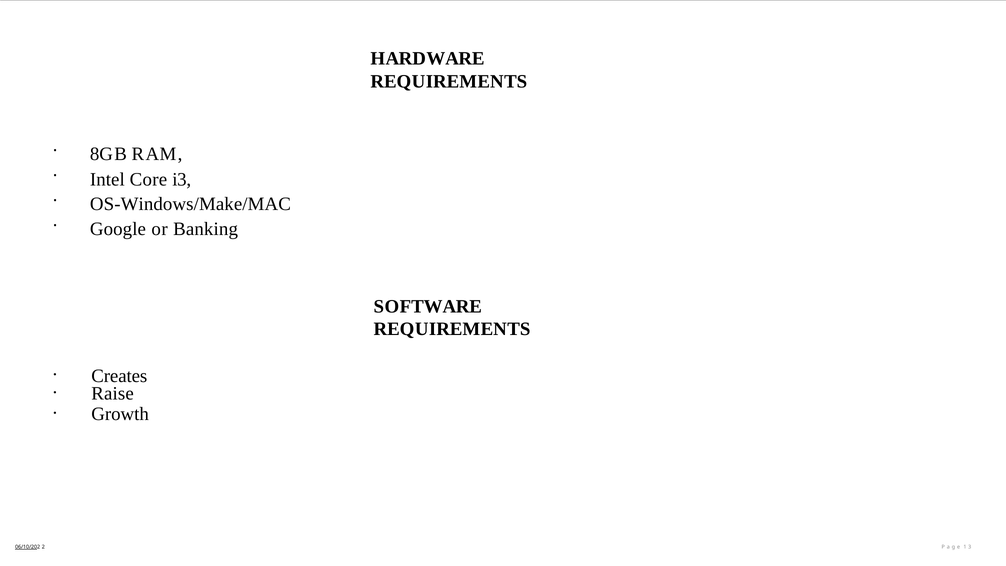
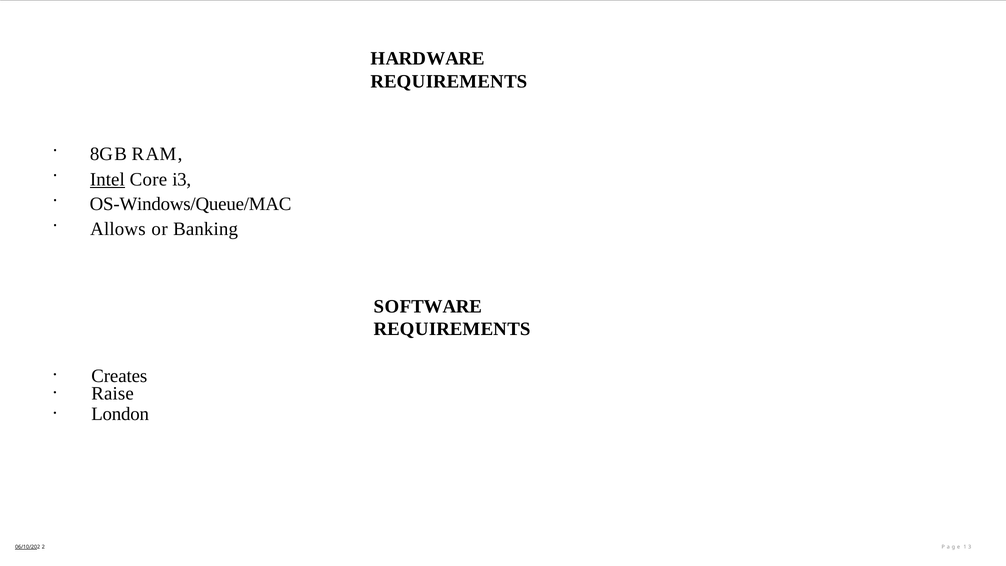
Intel underline: none -> present (107, 179)
OS-Windows/Make/MAC: OS-Windows/Make/MAC -> OS-Windows/Queue/MAC (191, 204)
Google: Google -> Allows (118, 229)
Growth: Growth -> London (120, 414)
